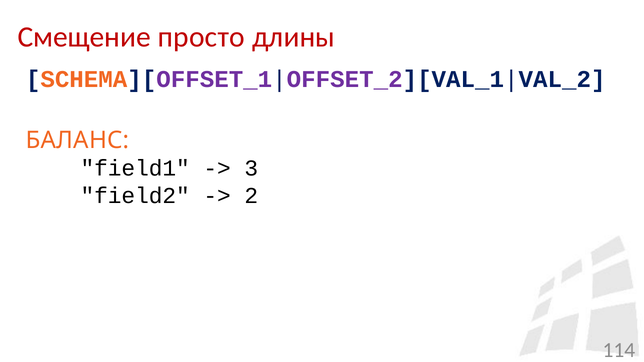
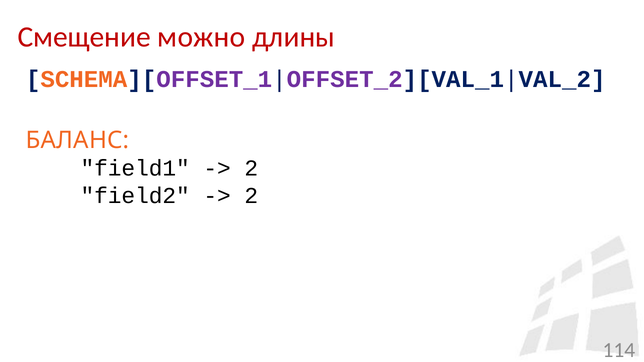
просто: просто -> можно (201, 37)
3: 3 -> 2 (251, 169)
